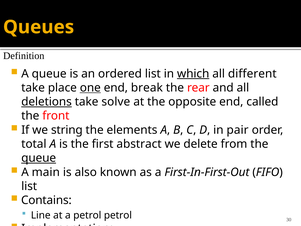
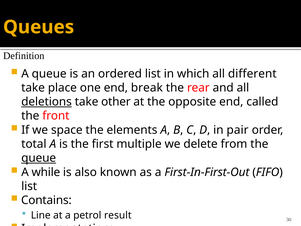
which underline: present -> none (193, 74)
one underline: present -> none (90, 88)
solve: solve -> other (116, 102)
string: string -> space (67, 130)
abstract: abstract -> multiple (139, 144)
main: main -> while (46, 172)
petrol petrol: petrol -> result (118, 215)
